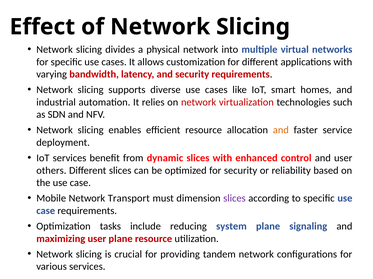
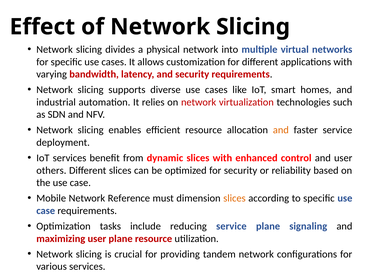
Transport: Transport -> Reference (129, 199)
slices colour: purple -> orange (234, 199)
reducing system: system -> service (231, 227)
